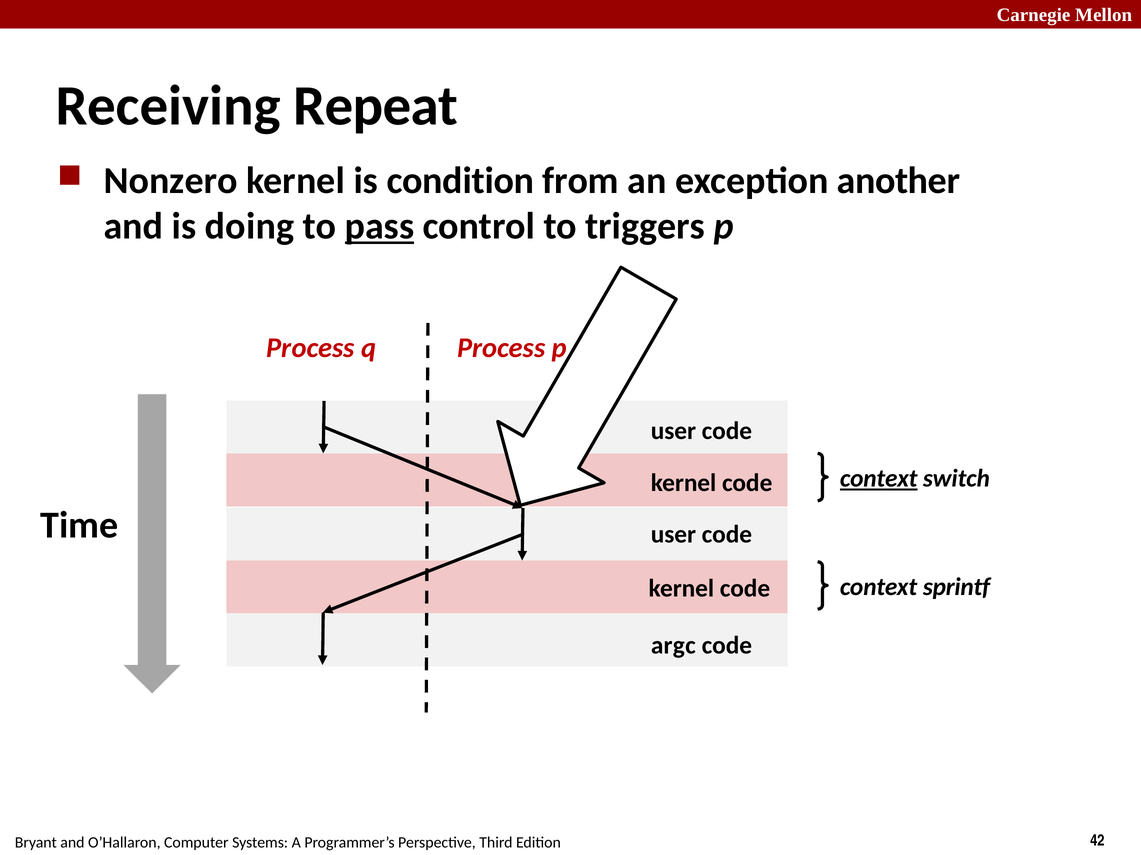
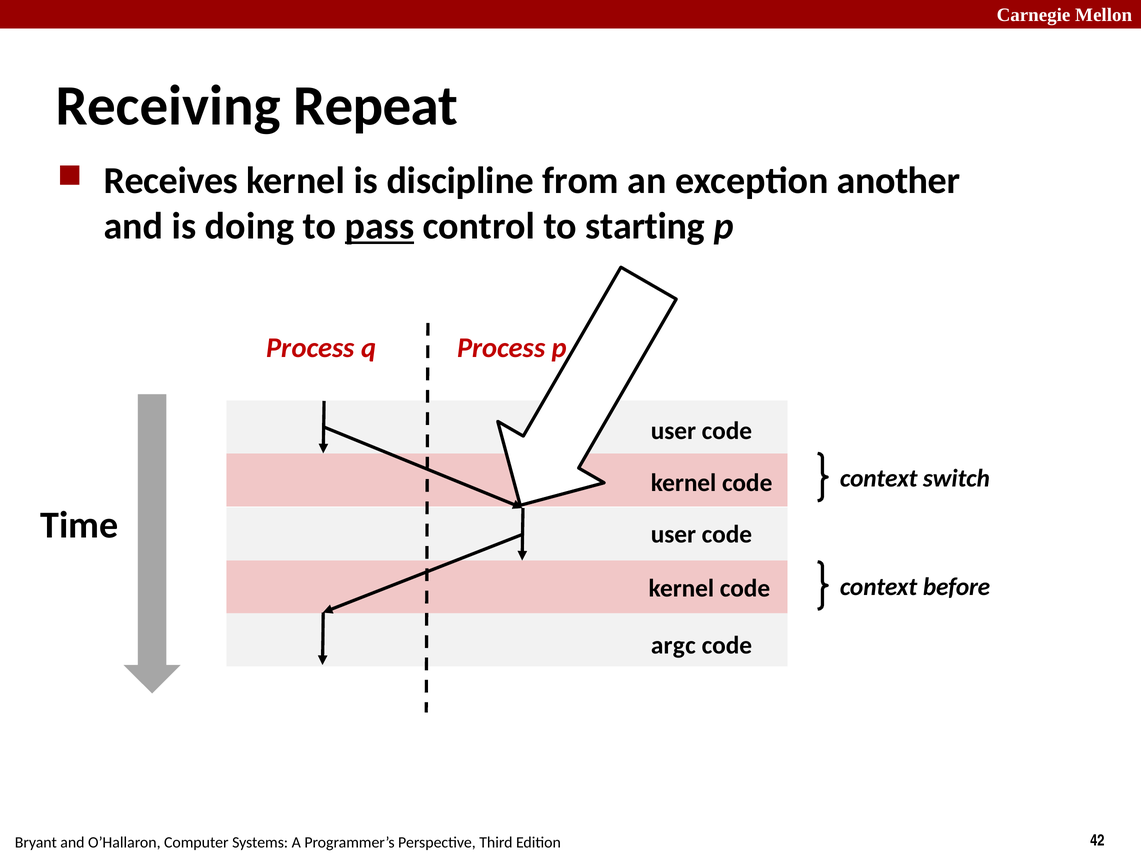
Nonzero: Nonzero -> Receives (171, 181)
condition: condition -> discipline (460, 181)
triggers: triggers -> starting (645, 227)
context underline: present -> none (879, 479)
sprintf: sprintf -> before (957, 588)
